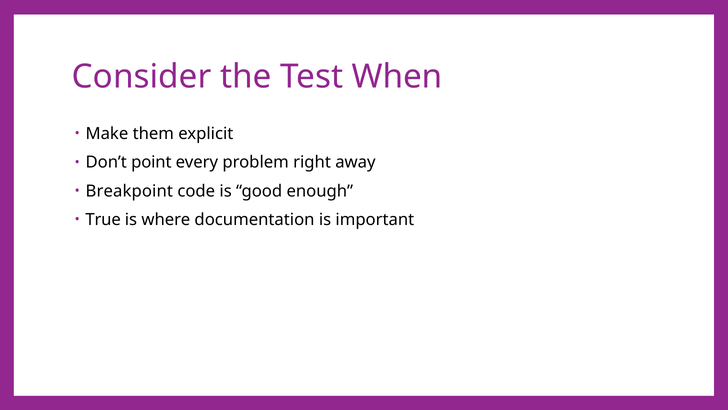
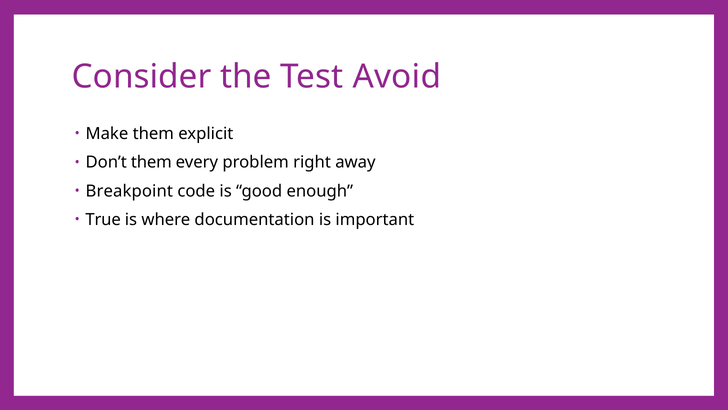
When: When -> Avoid (397, 77)
Don’t point: point -> them (151, 162)
